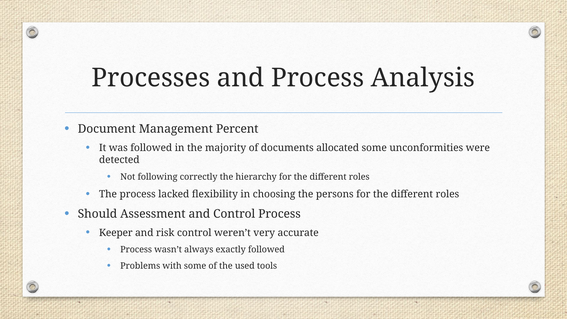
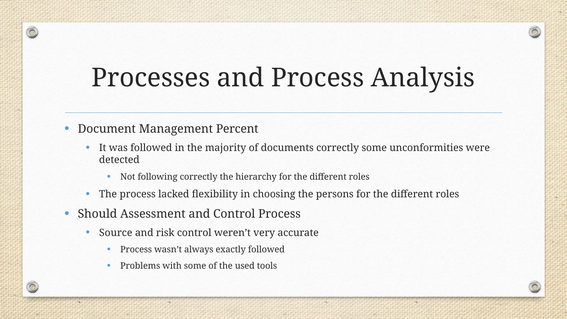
documents allocated: allocated -> correctly (338, 148)
Keeper: Keeper -> Source (116, 233)
